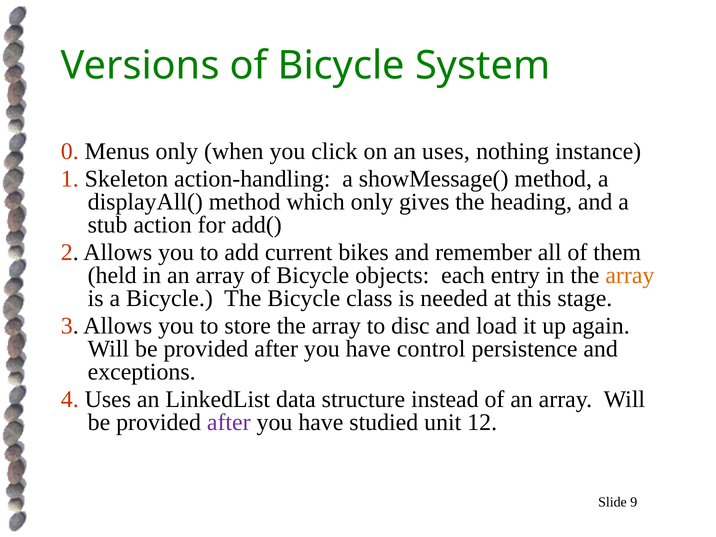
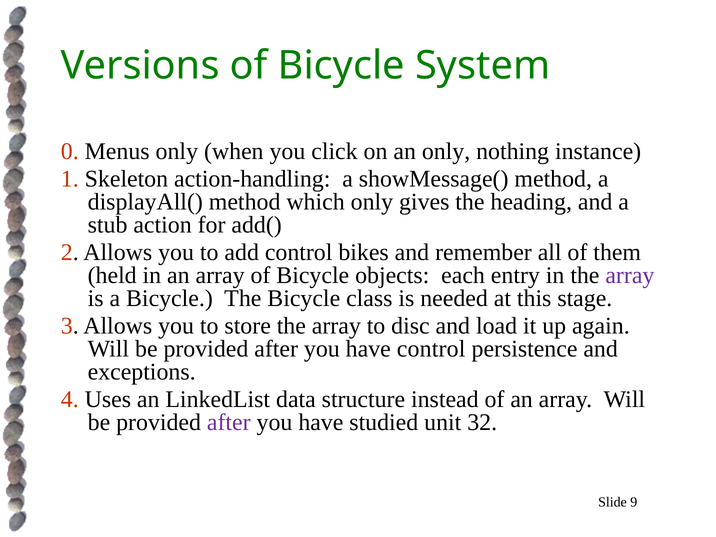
an uses: uses -> only (446, 151)
add current: current -> control (299, 252)
array colour: orange -> purple (630, 275)
12: 12 -> 32 (482, 422)
